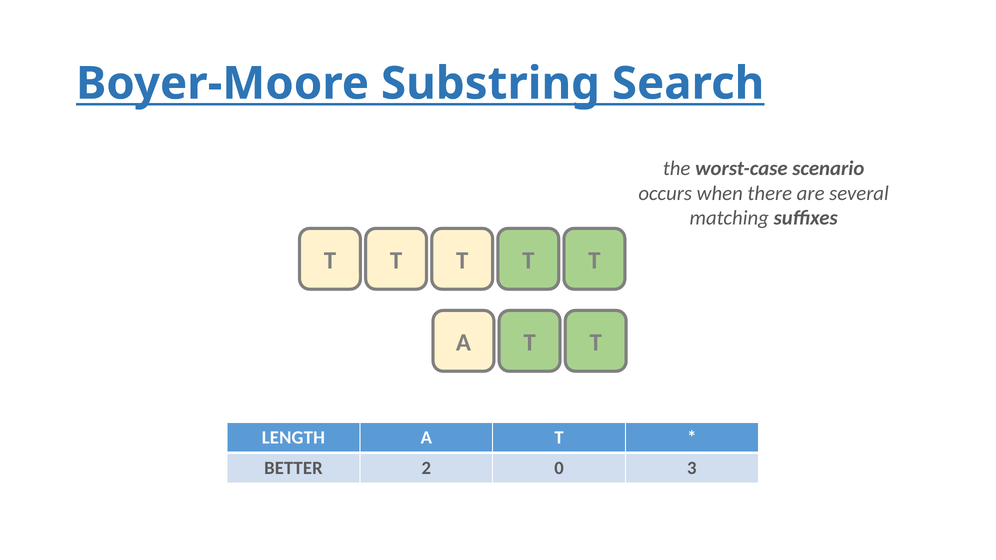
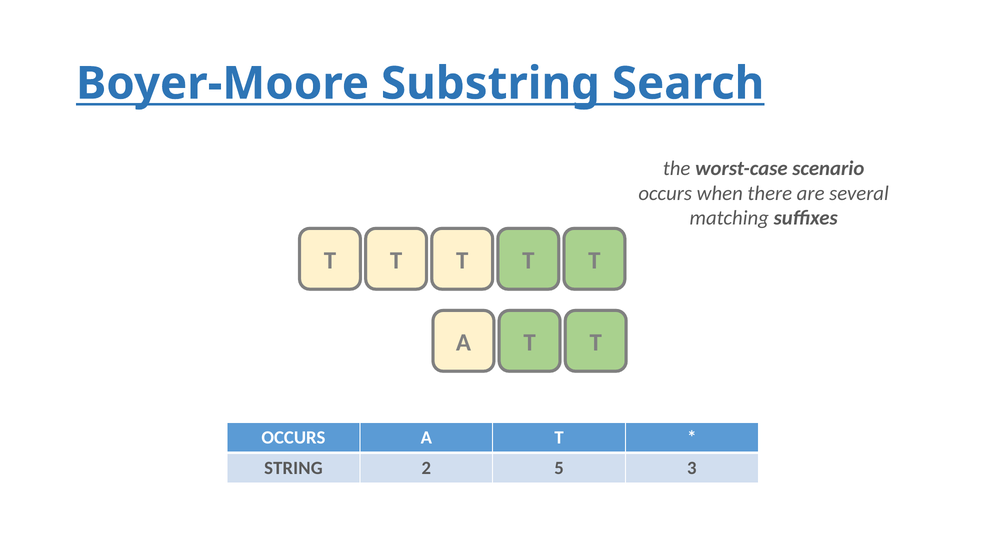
LENGTH: LENGTH -> OCCURS (293, 438)
BETTER: BETTER -> STRING (293, 468)
0: 0 -> 5 (559, 468)
